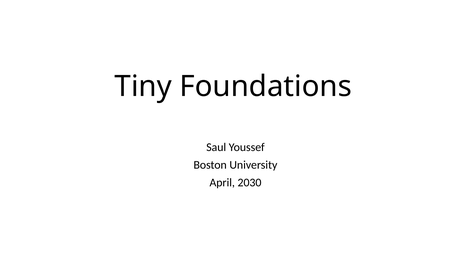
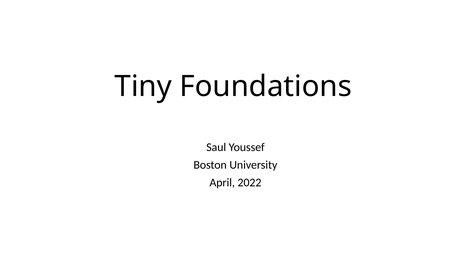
2030: 2030 -> 2022 (249, 182)
